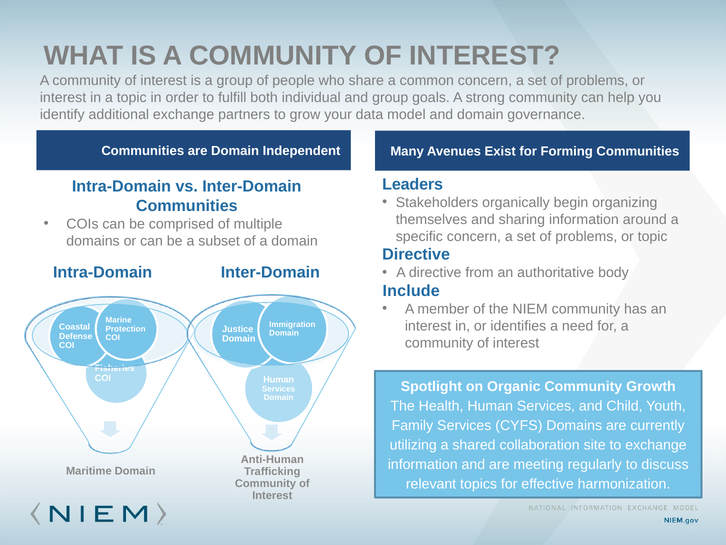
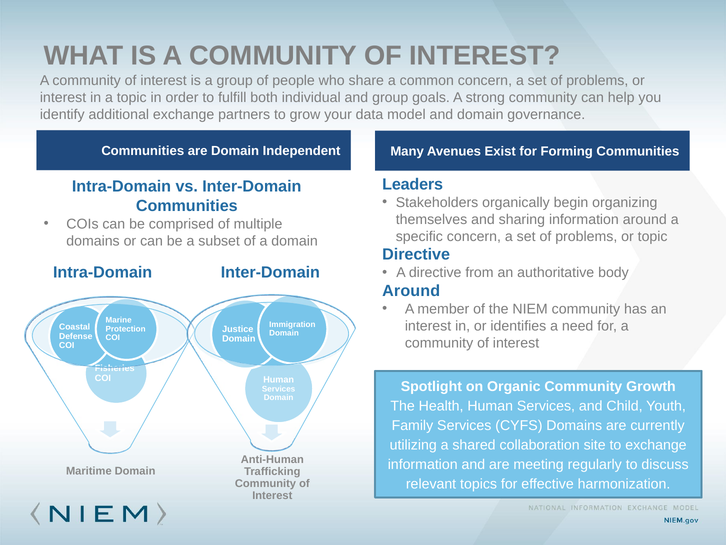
Include: Include -> Around (411, 291)
